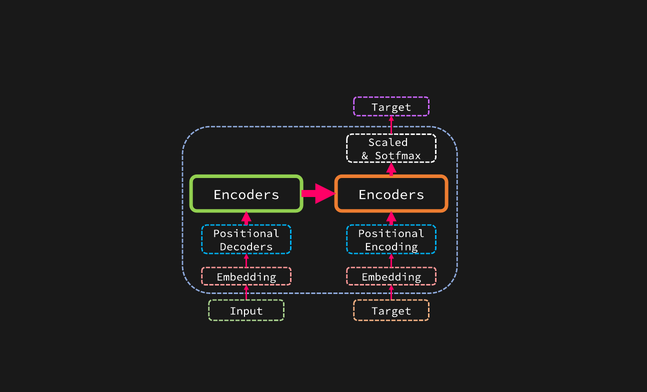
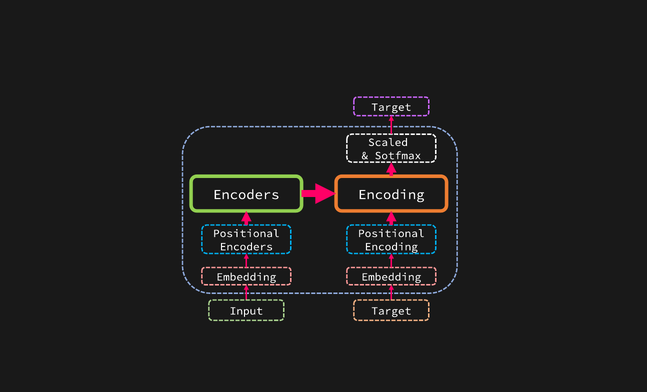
Encoders Encoders: Encoders -> Encoding (391, 195)
Decoders: Decoders -> Encoders (246, 247)
